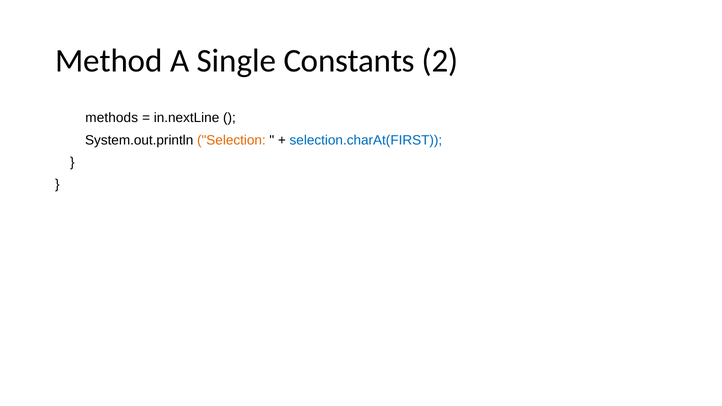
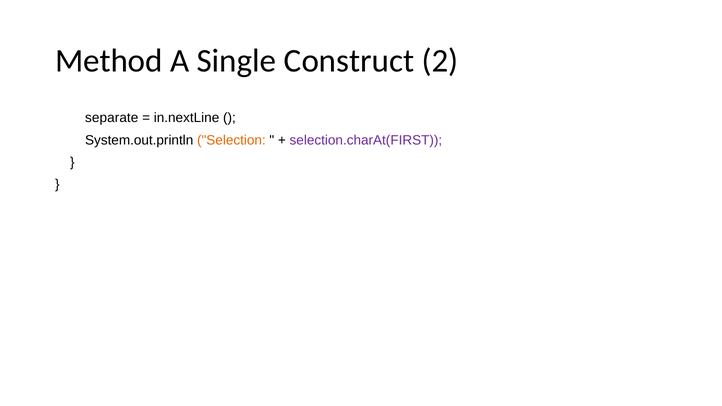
Constants: Constants -> Construct (349, 61)
methods: methods -> separate (112, 118)
selection.charAt(FIRST colour: blue -> purple (366, 140)
